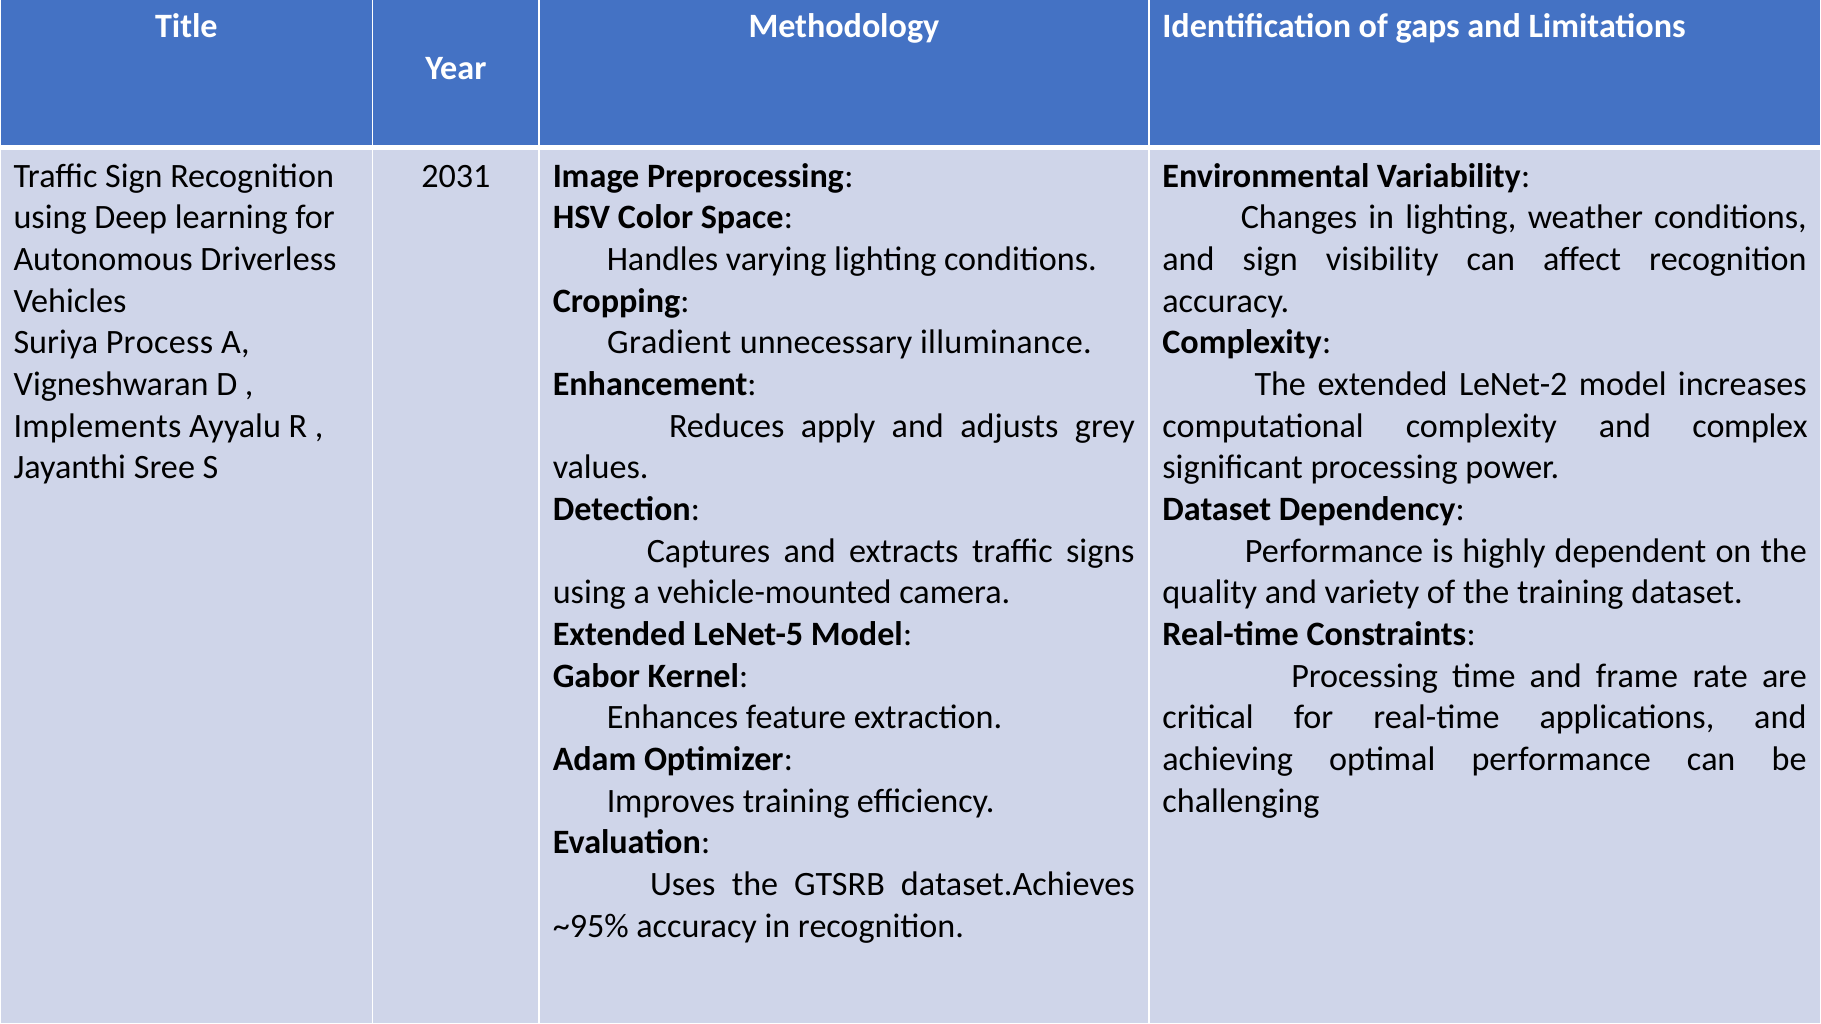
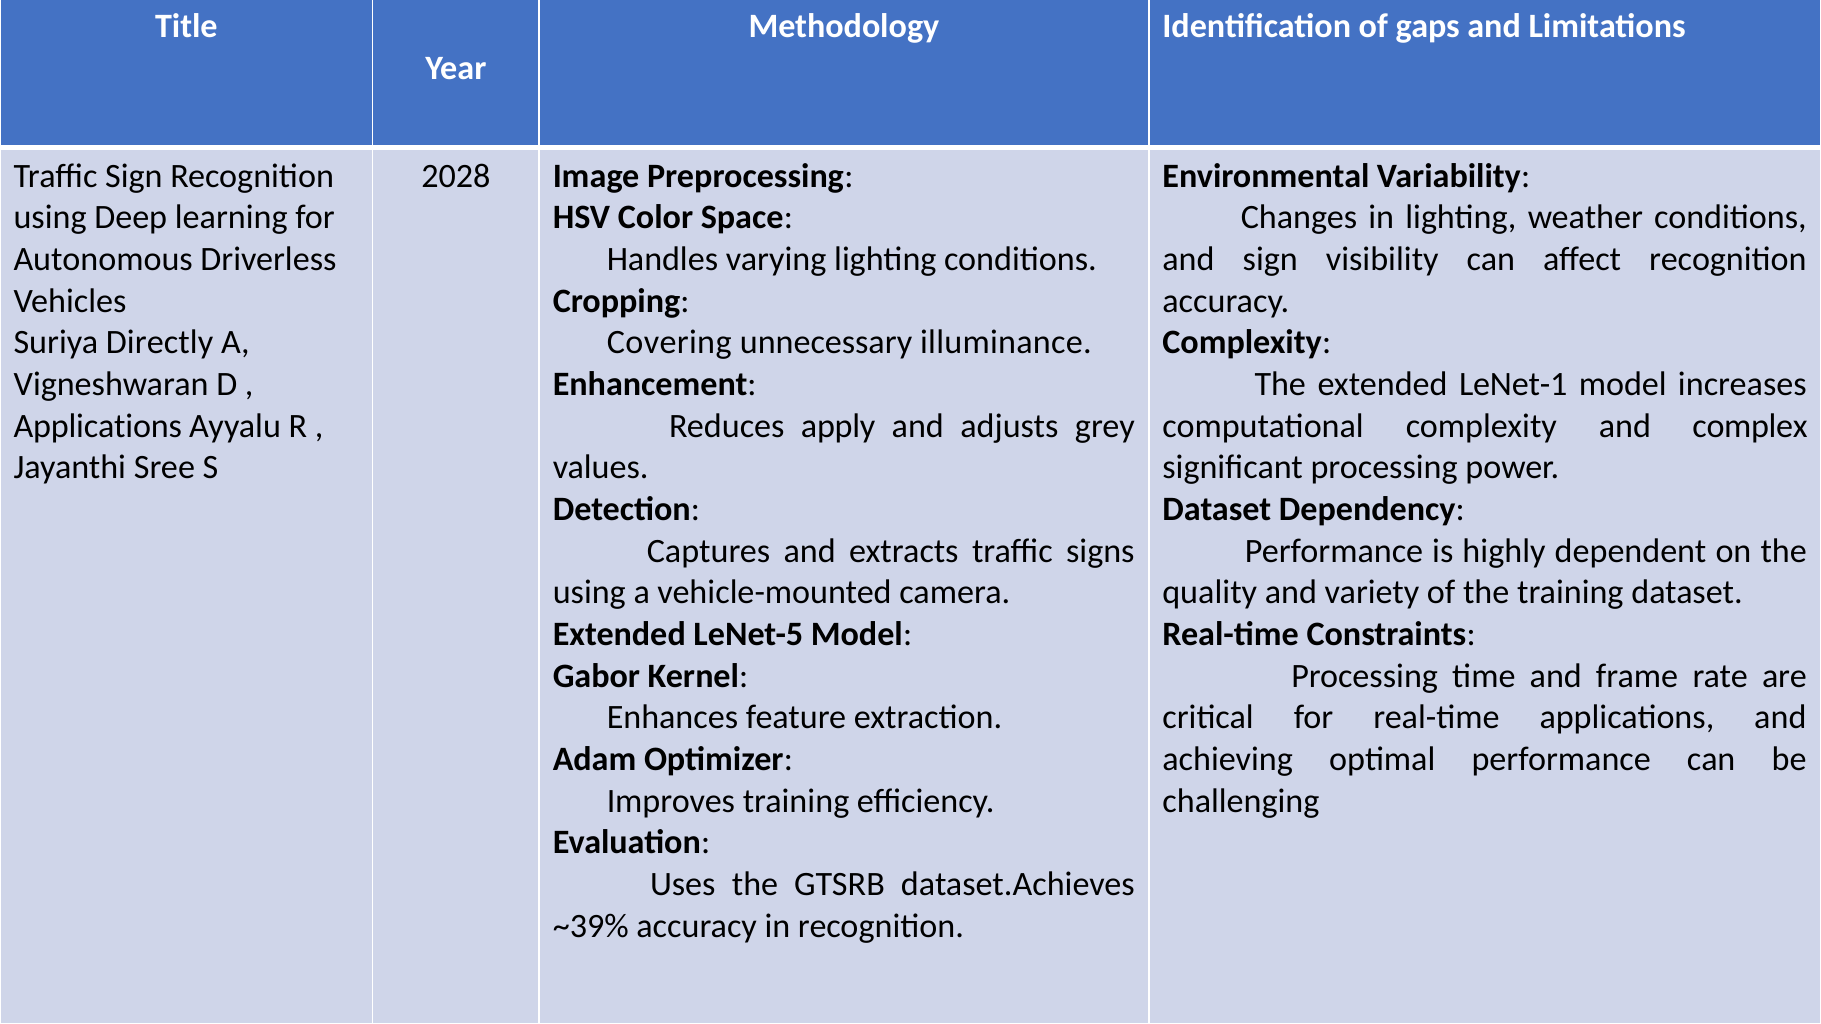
2031: 2031 -> 2028 (456, 176)
Process: Process -> Directly (160, 343)
Gradient: Gradient -> Covering (669, 343)
LeNet-2: LeNet-2 -> LeNet-1 (1513, 384)
Implements: Implements -> Applications (98, 426)
~95%: ~95% -> ~39% (591, 926)
